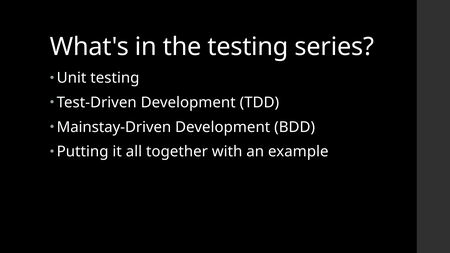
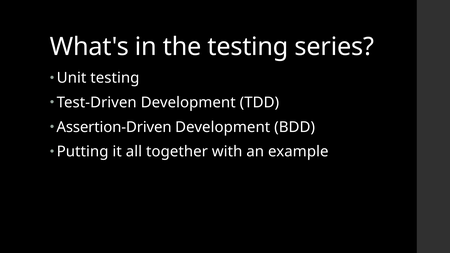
Mainstay-Driven: Mainstay-Driven -> Assertion-Driven (114, 127)
